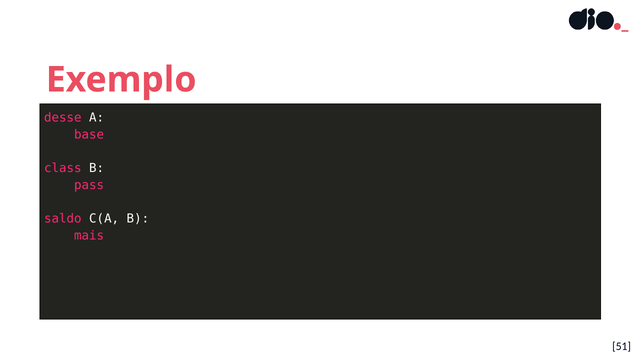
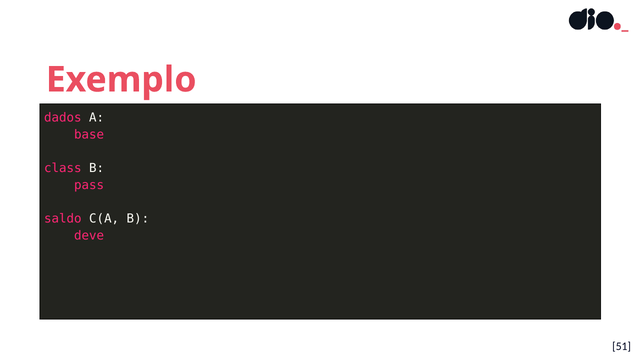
desse: desse -> dados (63, 118)
mais: mais -> deve (89, 235)
